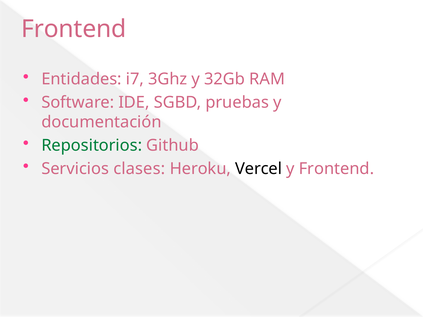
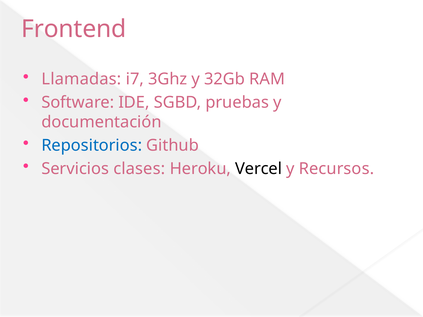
Entidades: Entidades -> Llamadas (81, 79)
Repositorios colour: green -> blue (92, 146)
y Frontend: Frontend -> Recursos (336, 169)
